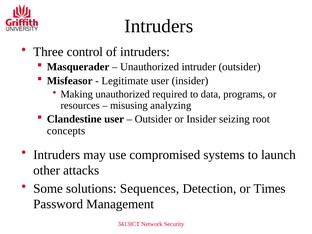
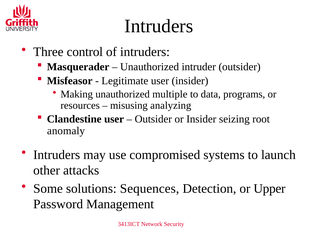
required: required -> multiple (170, 94)
concepts: concepts -> anomaly (66, 131)
Times: Times -> Upper (270, 189)
